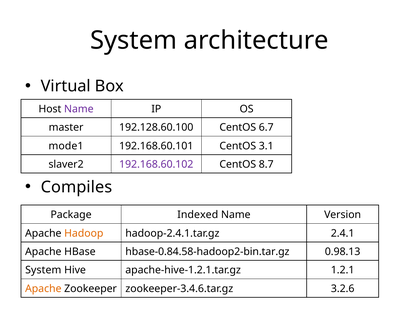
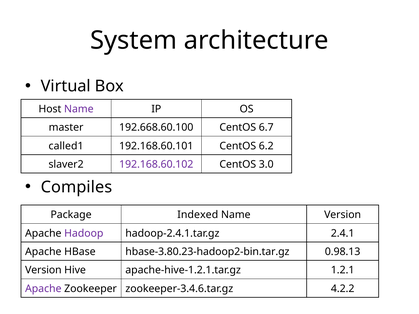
192.128.60.100: 192.128.60.100 -> 192.668.60.100 (156, 128)
mode1: mode1 -> called1 (66, 146)
3.1: 3.1 -> 6.2 (266, 146)
8.7: 8.7 -> 3.0 (266, 165)
Hadoop colour: orange -> purple (84, 233)
hbase-0.84.58-hadoop2-bin.tar.gz: hbase-0.84.58-hadoop2-bin.tar.gz -> hbase-3.80.23-hadoop2-bin.tar.gz (207, 252)
System: System -> Version (43, 270)
Apache colour: orange -> purple (43, 289)
3.2.6: 3.2.6 -> 4.2.2 (343, 289)
